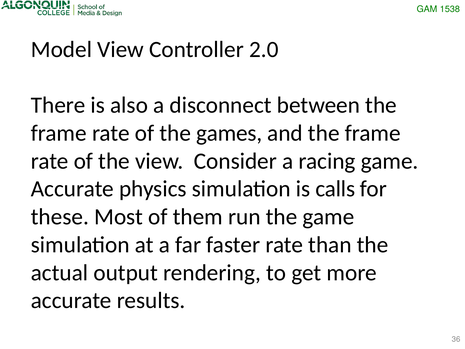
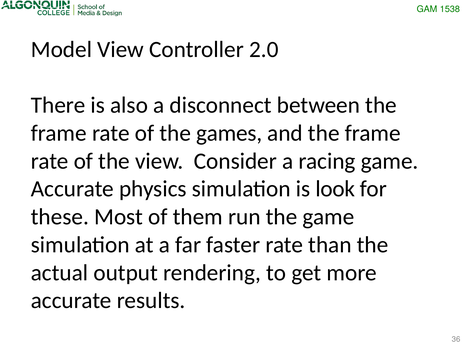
calls: calls -> look (335, 189)
